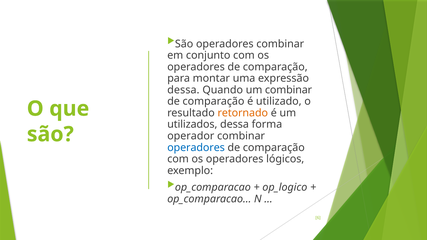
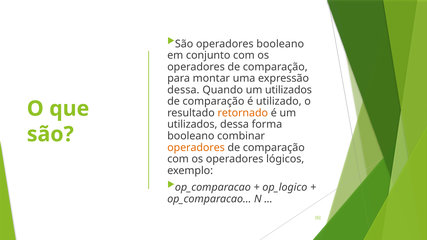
operadores combinar: combinar -> booleano (280, 44)
Quando um combinar: combinar -> utilizados (288, 90)
operador: operador -> booleano (191, 136)
operadores colour: blue -> orange (196, 148)
